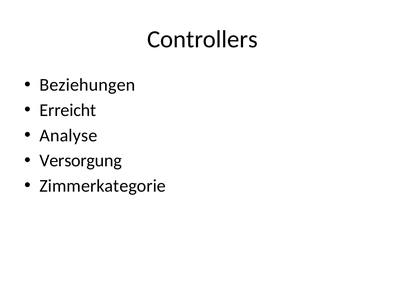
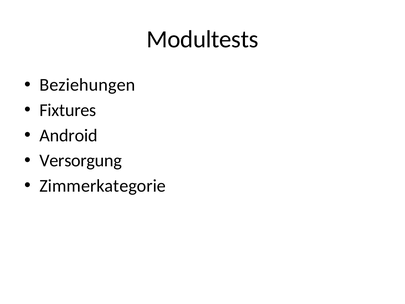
Controllers: Controllers -> Modultests (203, 39)
Erreicht: Erreicht -> Fixtures (68, 110)
Analyse: Analyse -> Android (69, 135)
